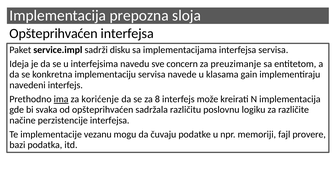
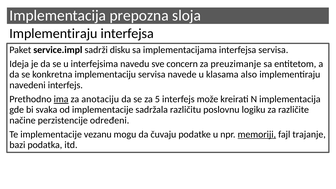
Opšteprihvaćen: Opšteprihvaćen -> Implementiraju (53, 34)
gain: gain -> also (249, 75)
korićenje: korićenje -> anotaciju (100, 99)
8: 8 -> 5 (157, 99)
od opšteprihvaćen: opšteprihvaćen -> implementacije (103, 110)
perzistencije interfejsa: interfejsa -> određeni (110, 120)
memoriji underline: none -> present (257, 134)
provere: provere -> trajanje (309, 134)
